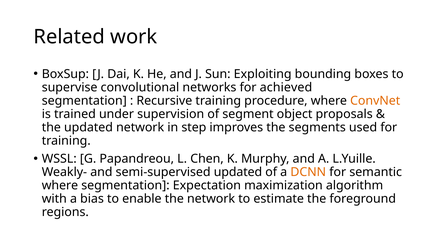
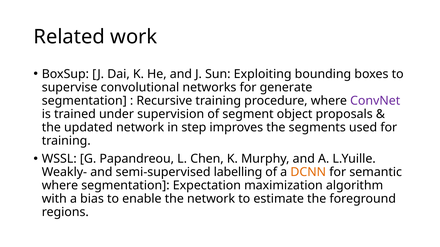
achieved: achieved -> generate (286, 88)
ConvNet colour: orange -> purple (375, 101)
semi-supervised updated: updated -> labelling (238, 172)
